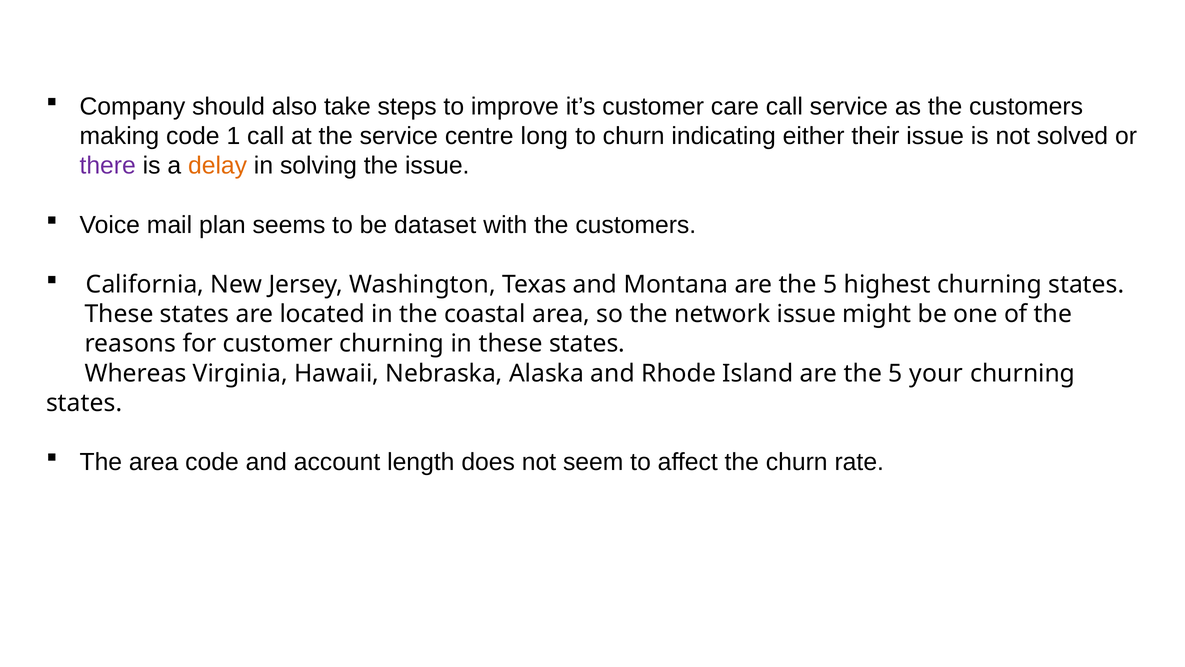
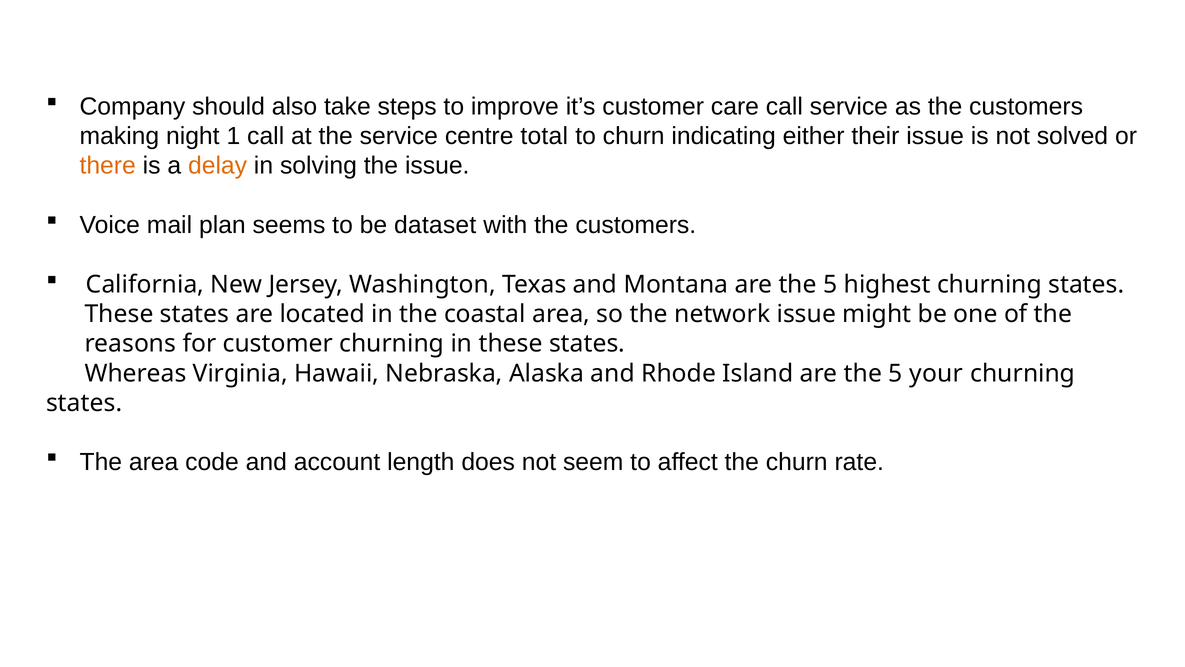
making code: code -> night (193, 136)
long: long -> total (544, 136)
there colour: purple -> orange (108, 166)
